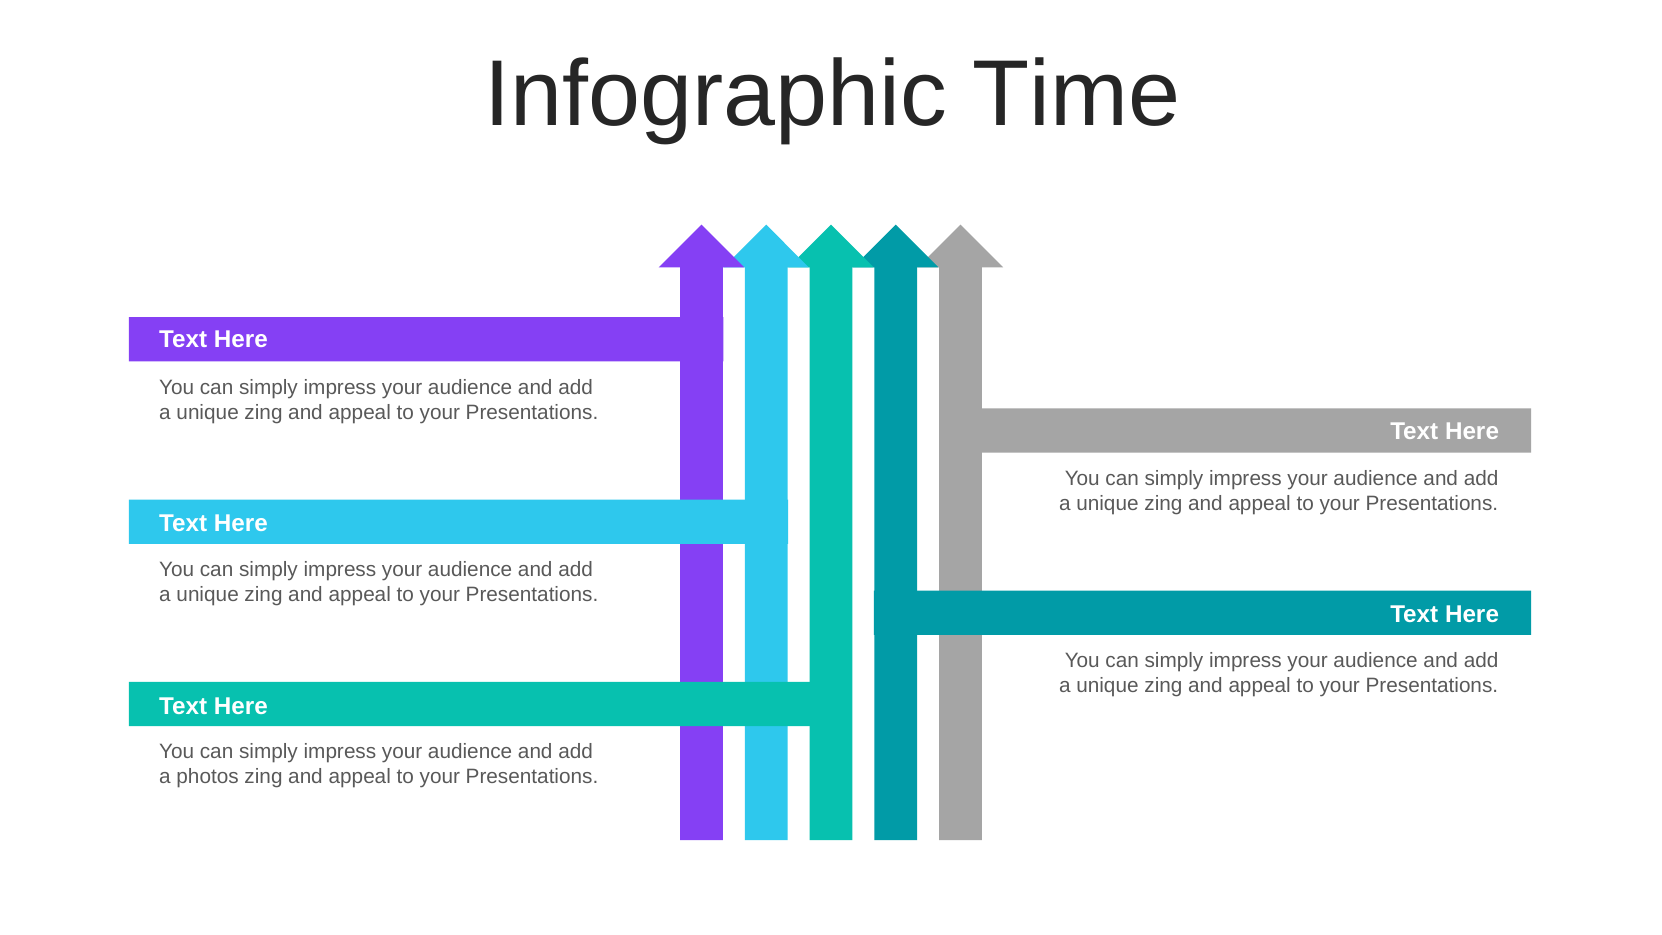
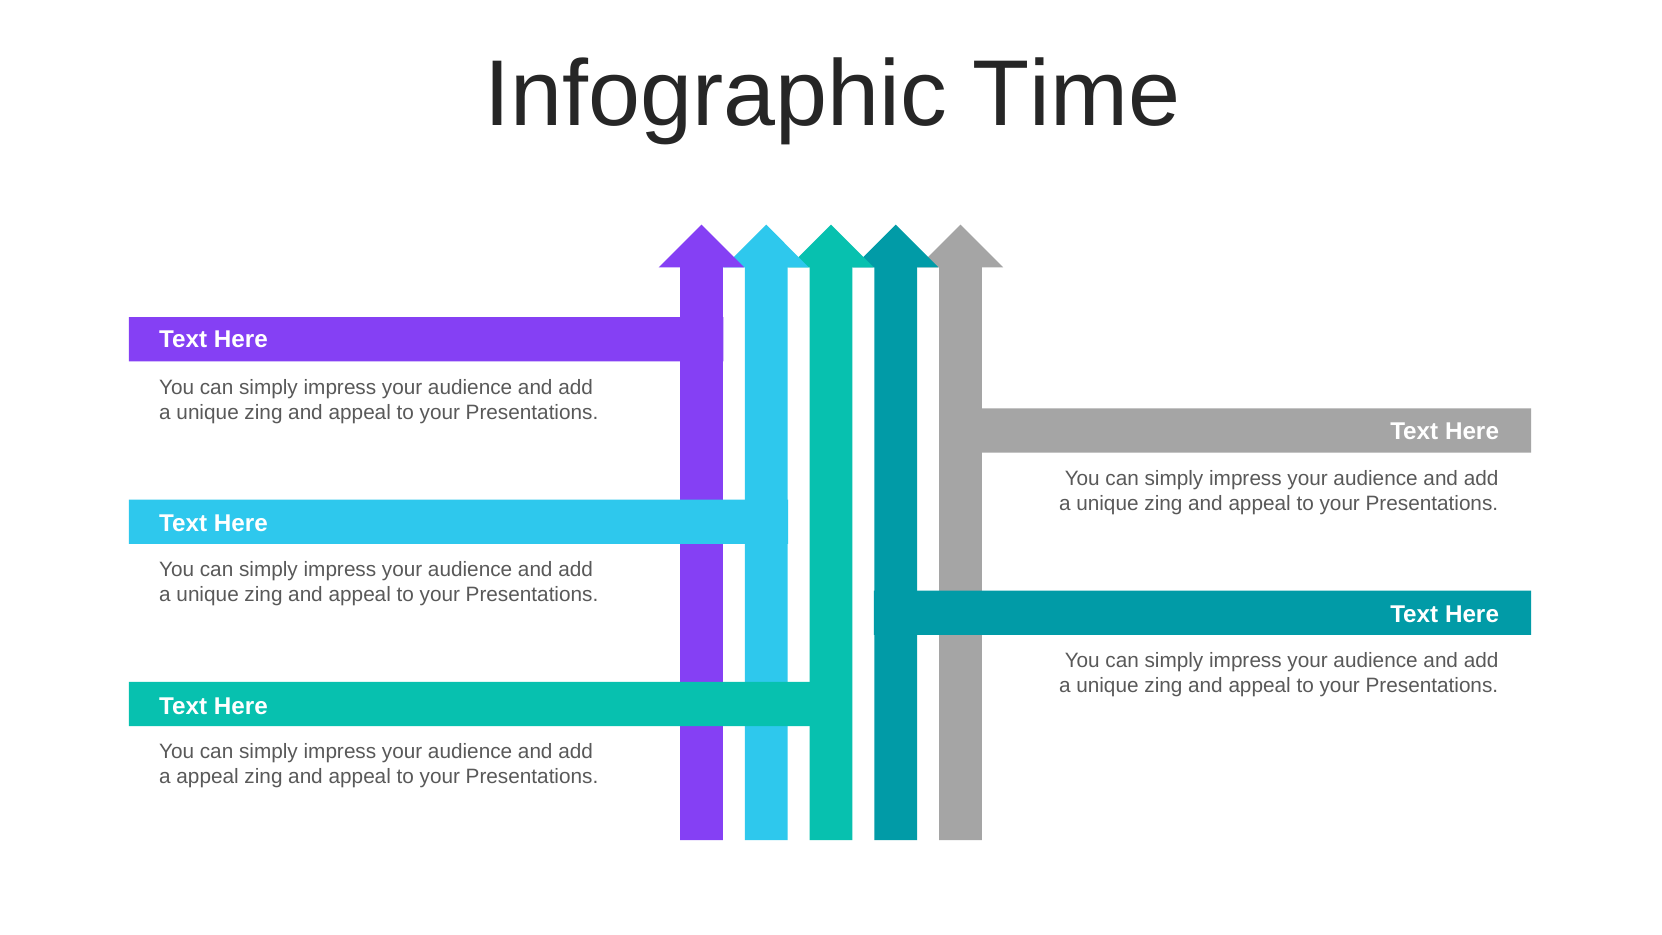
a photos: photos -> appeal (208, 777)
